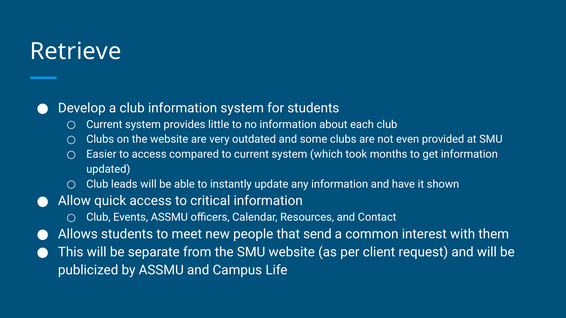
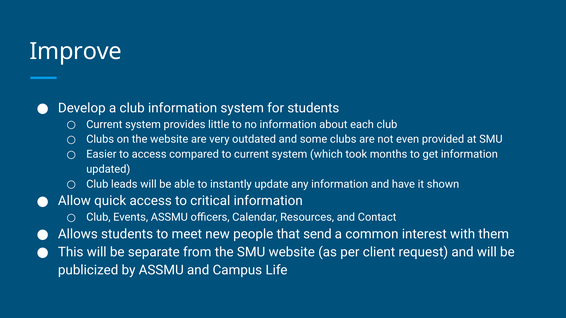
Retrieve: Retrieve -> Improve (76, 51)
